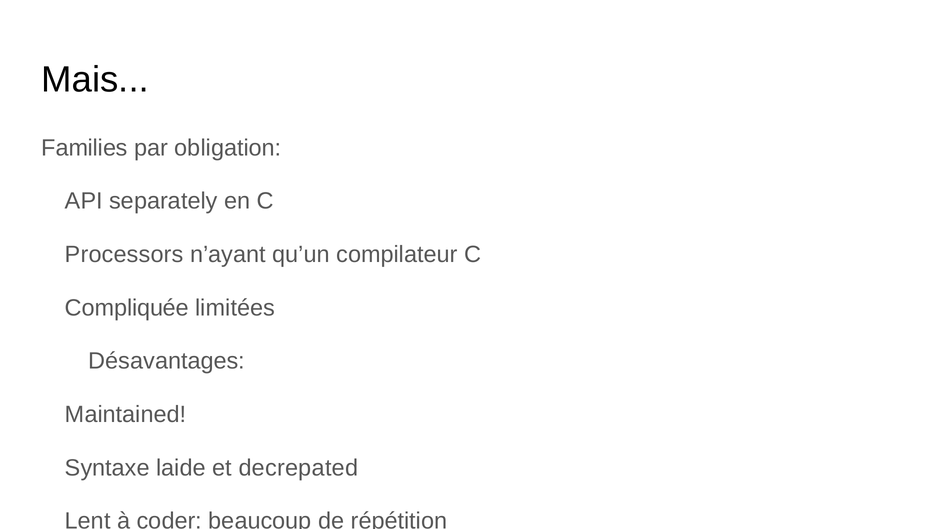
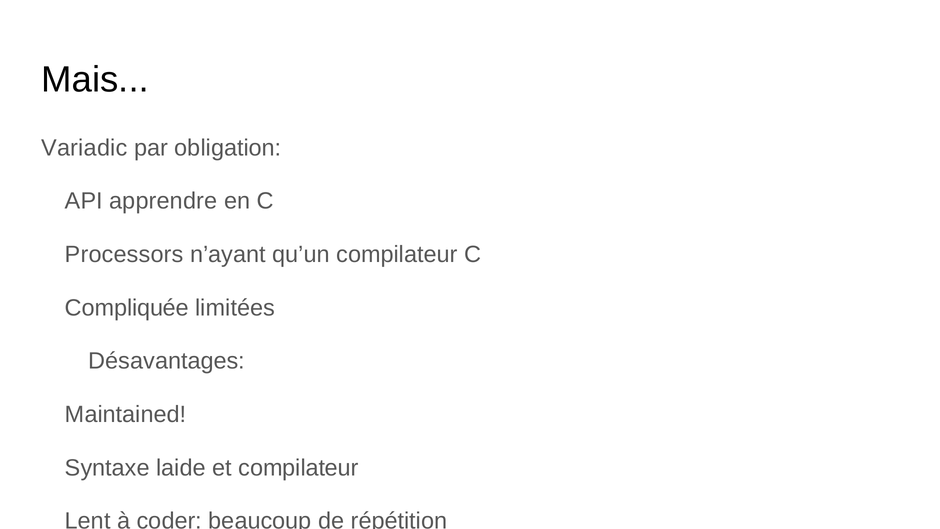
Families: Families -> Variadic (84, 148)
separately: separately -> apprendre (163, 201)
et decrepated: decrepated -> compilateur (299, 468)
